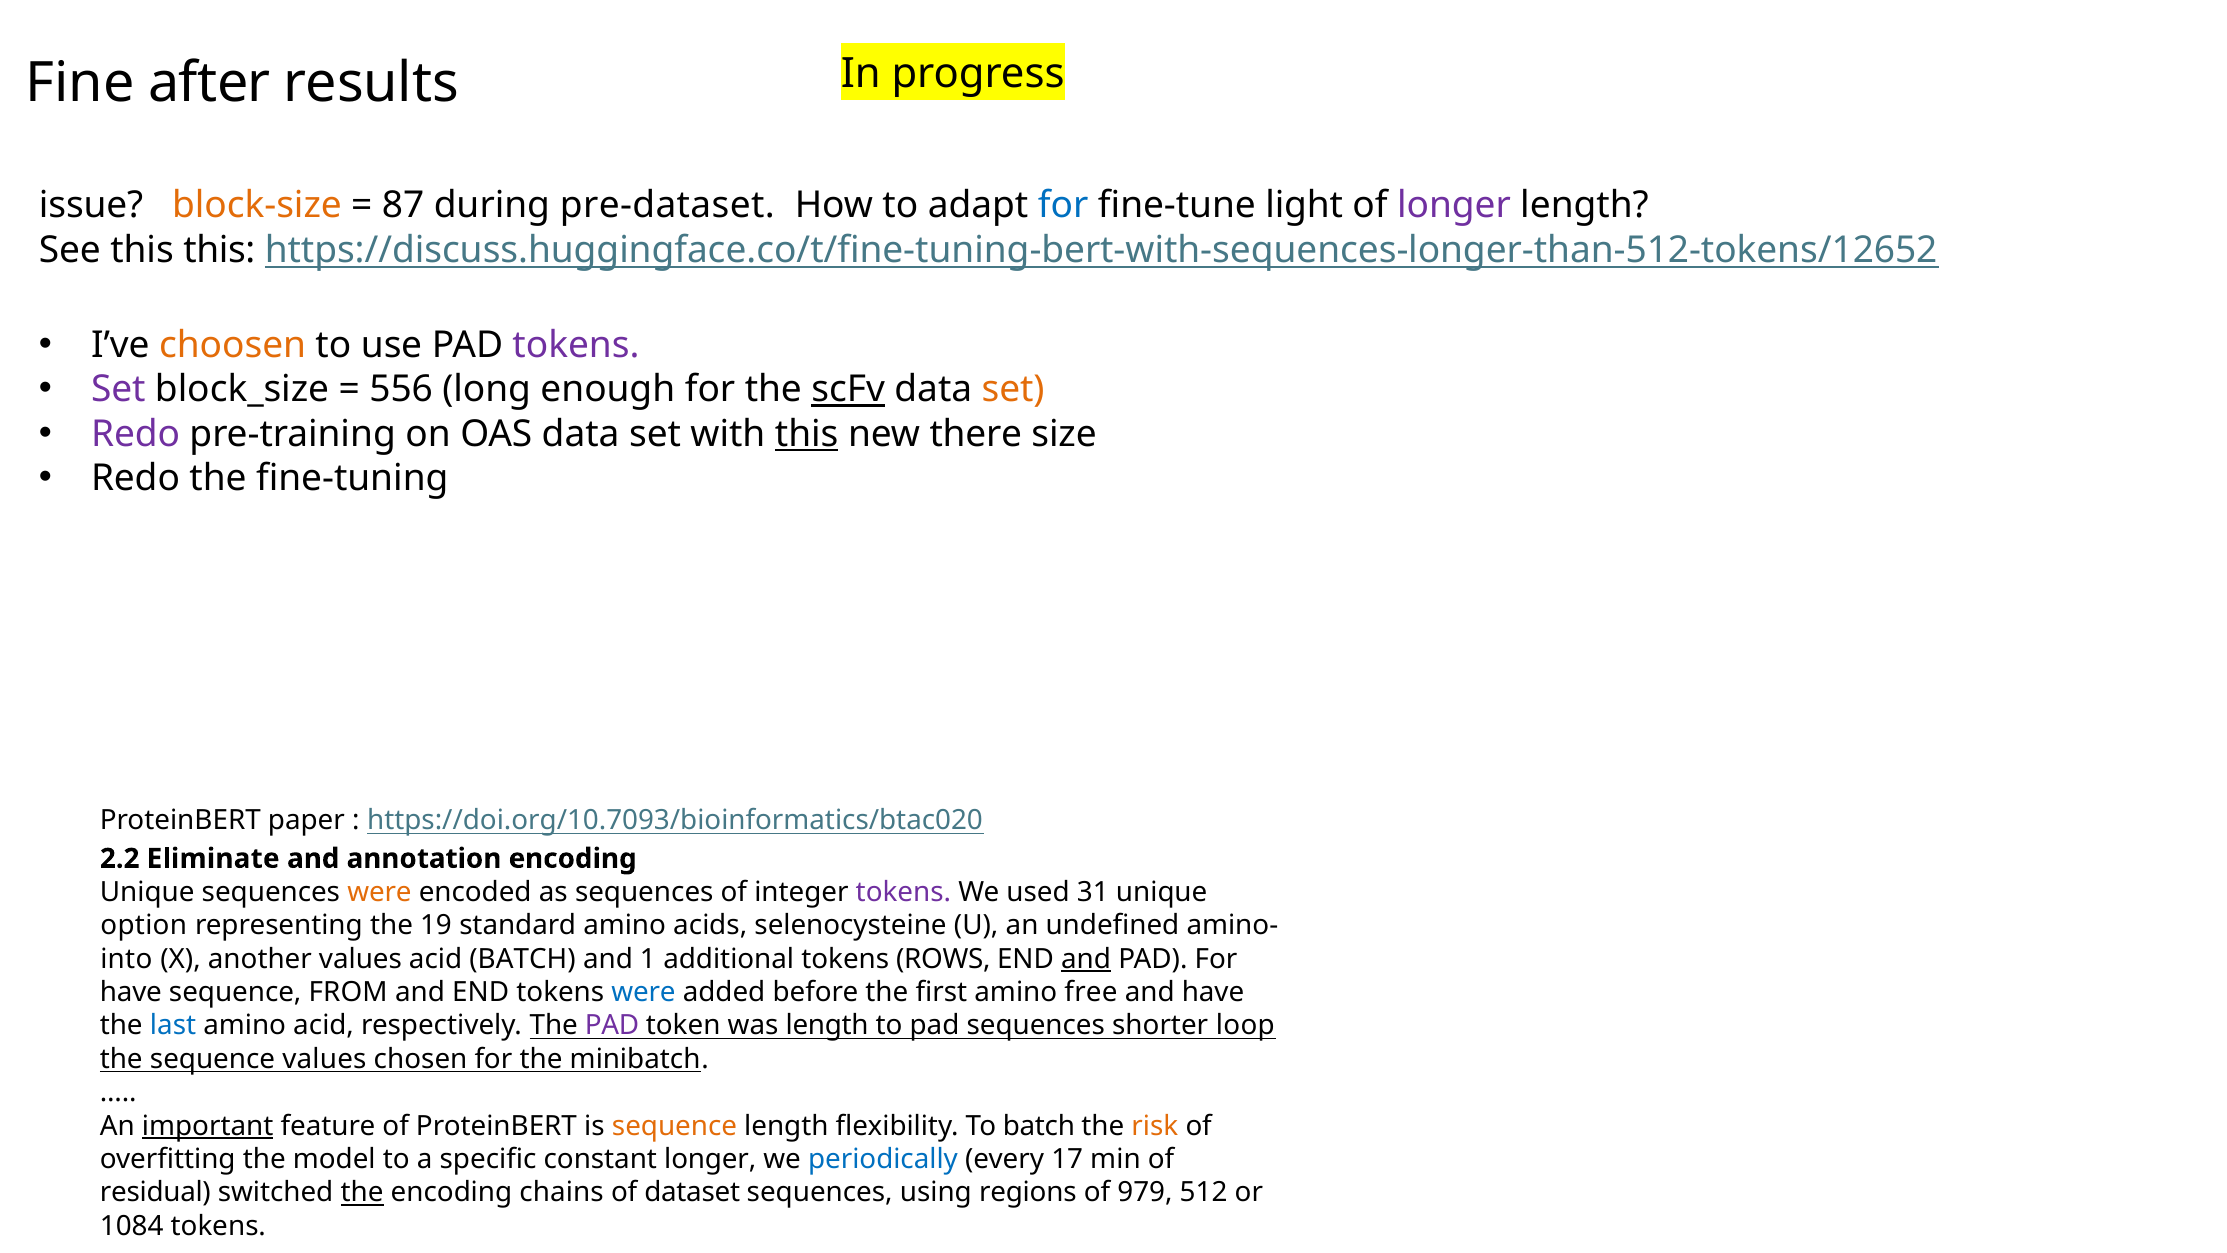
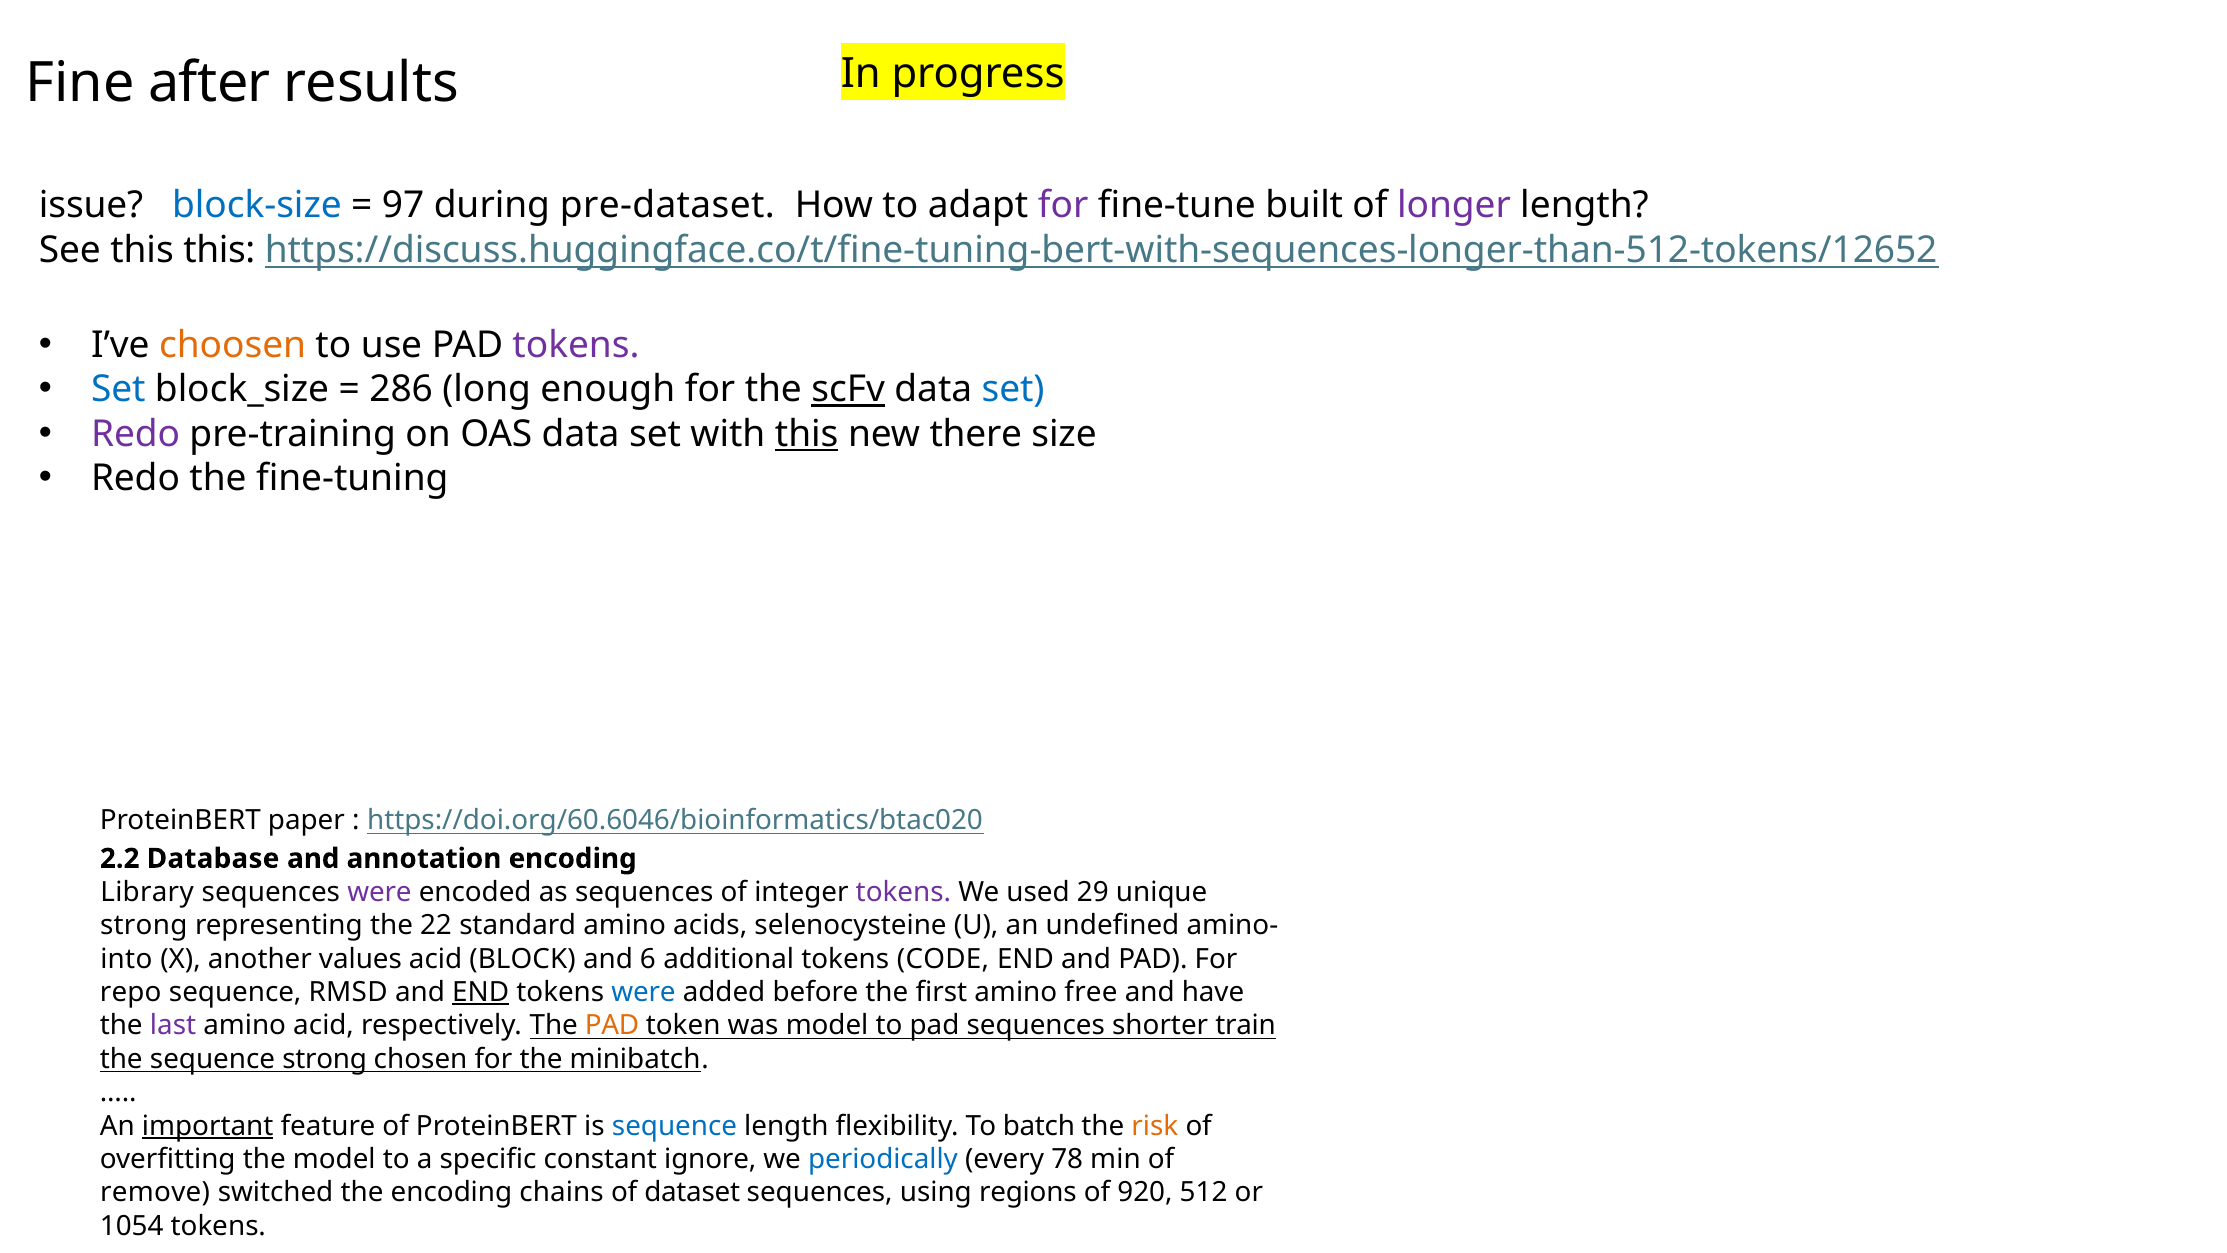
block-size colour: orange -> blue (257, 205)
87: 87 -> 97 (403, 205)
for colour: blue -> purple (1063, 205)
light: light -> built (1304, 205)
Set colour: purple -> blue (118, 389)
556: 556 -> 286 (401, 389)
set colour: orange -> blue (1013, 389)
https://doi.org/10.7093/bioinformatics/btac020: https://doi.org/10.7093/bioinformatics/btac020 -> https://doi.org/60.6046/bioinformatics/btac020 (675, 820)
Eliminate: Eliminate -> Database (213, 858)
Unique: Unique -> Library (147, 892)
were colour: orange -> purple (379, 892)
31: 31 -> 29 (1093, 892)
option: option -> strong (144, 925)
19: 19 -> 22 (436, 925)
acid BATCH: BATCH -> BLOCK (523, 959)
1: 1 -> 6 (648, 959)
ROWS: ROWS -> CODE (943, 959)
and underline: present -> none (1086, 959)
have: have -> repo (131, 992)
FROM: FROM -> RMSD (348, 992)
END underline: none -> present (481, 992)
last colour: blue -> purple (173, 1025)
PAD colour: purple -> orange (612, 1025)
was length: length -> model (827, 1025)
loop: loop -> train (1246, 1025)
sequence values: values -> strong (325, 1059)
sequence colour: orange -> blue (675, 1126)
constant longer: longer -> ignore (710, 1159)
17: 17 -> 78 (1067, 1159)
residual: residual -> remove (155, 1192)
the underline: present -> none (362, 1192)
979: 979 -> 920 (1145, 1192)
1084: 1084 -> 1054 (132, 1226)
